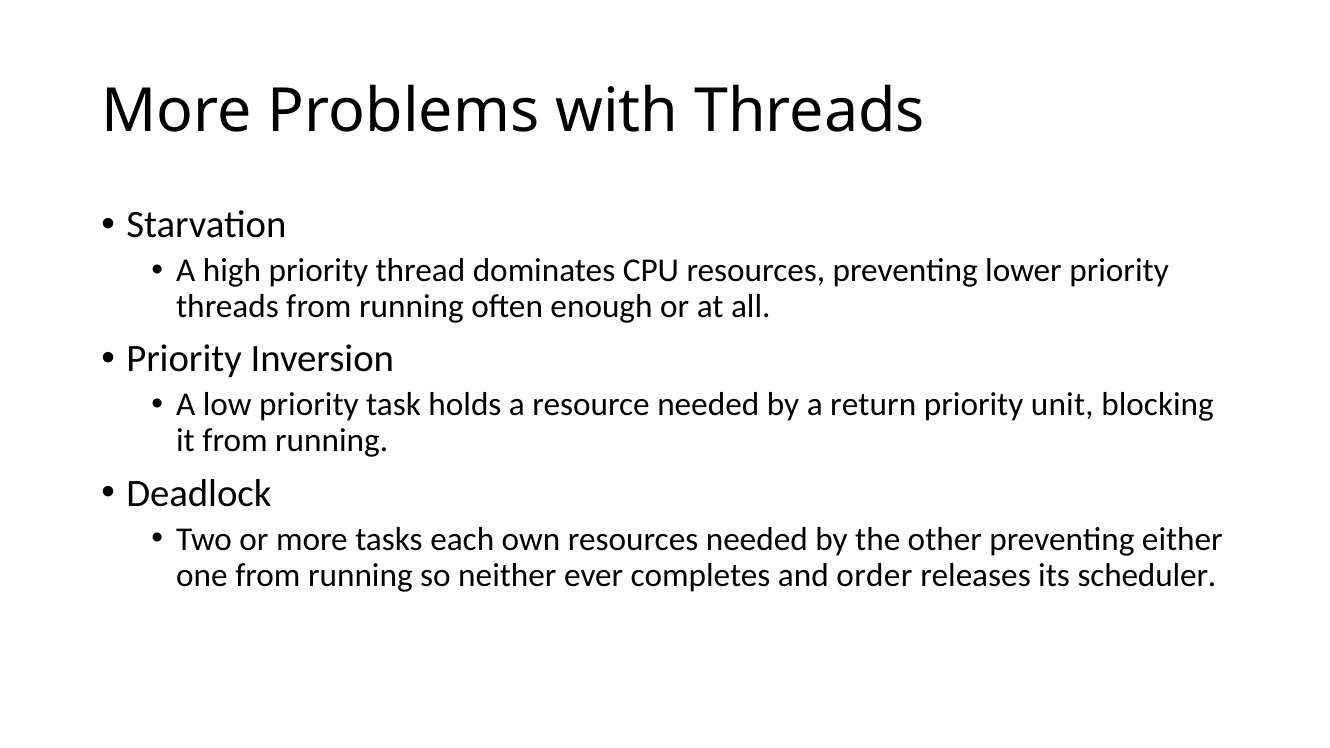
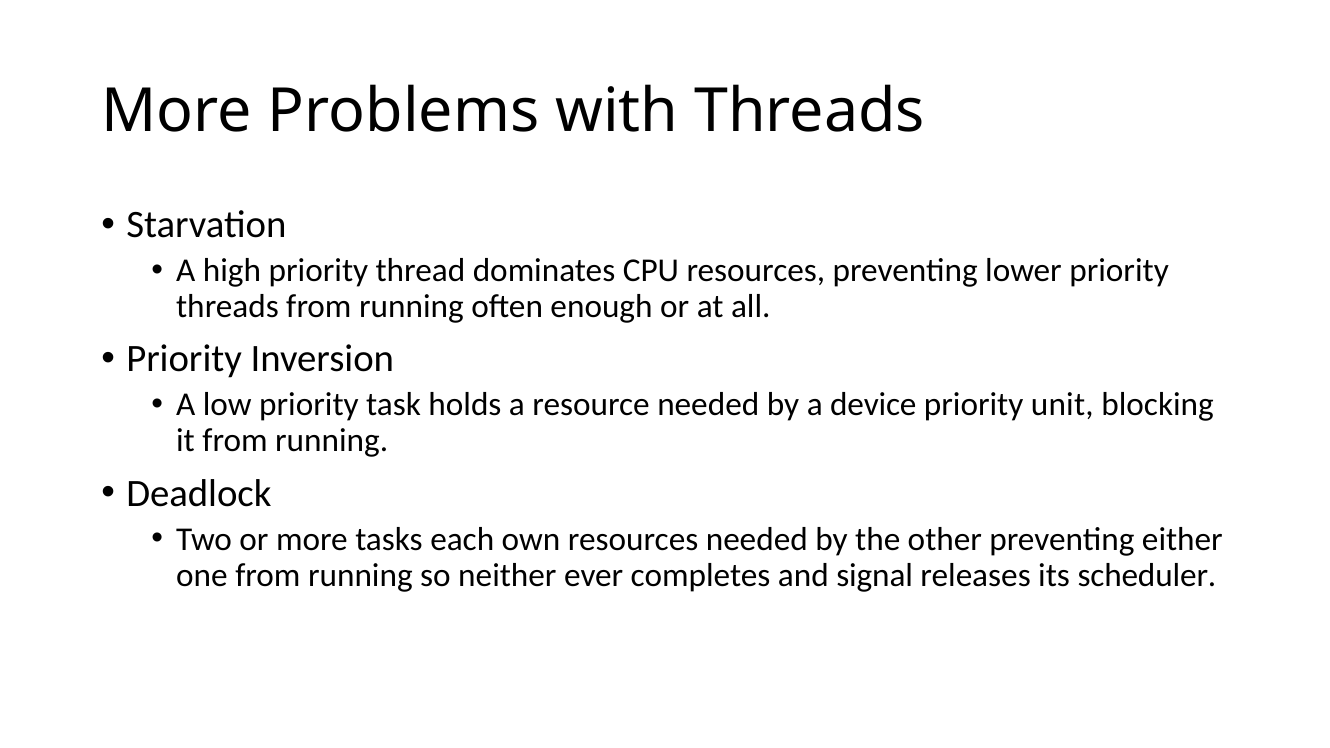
return: return -> device (873, 405)
order: order -> signal (875, 575)
